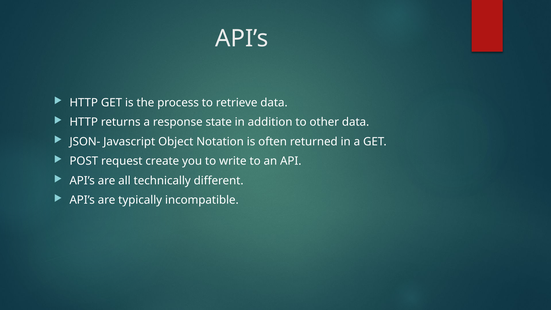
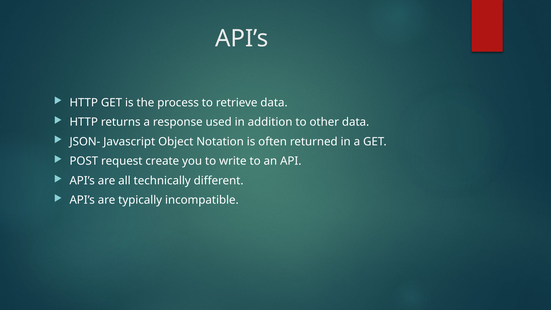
state: state -> used (219, 122)
